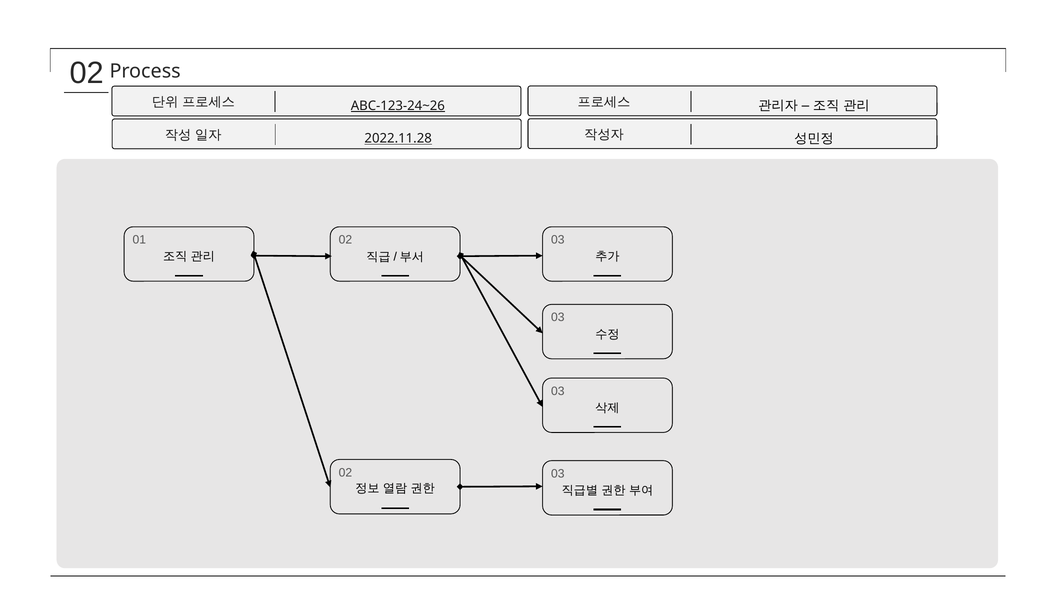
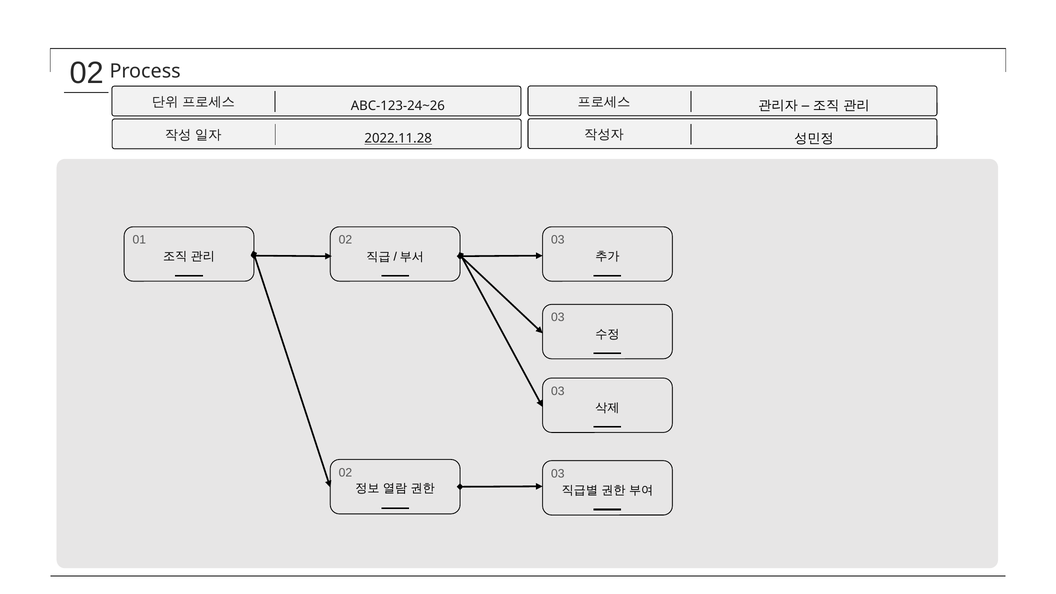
ABC-123-24~26 underline: present -> none (398, 106)
